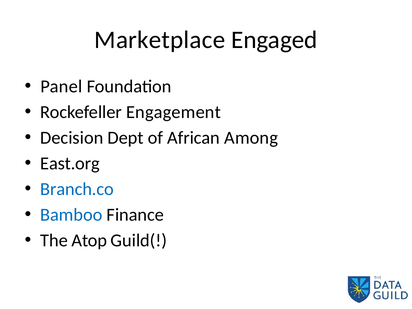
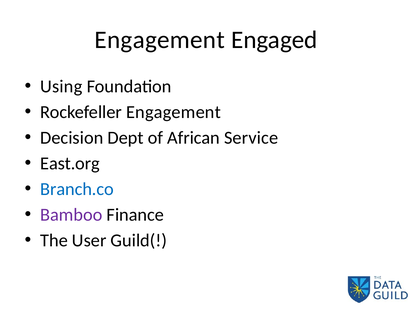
Marketplace: Marketplace -> Engagement (160, 40)
Panel: Panel -> Using (61, 86)
Among: Among -> Service (251, 138)
Bamboo colour: blue -> purple (71, 215)
Atop: Atop -> User (89, 240)
